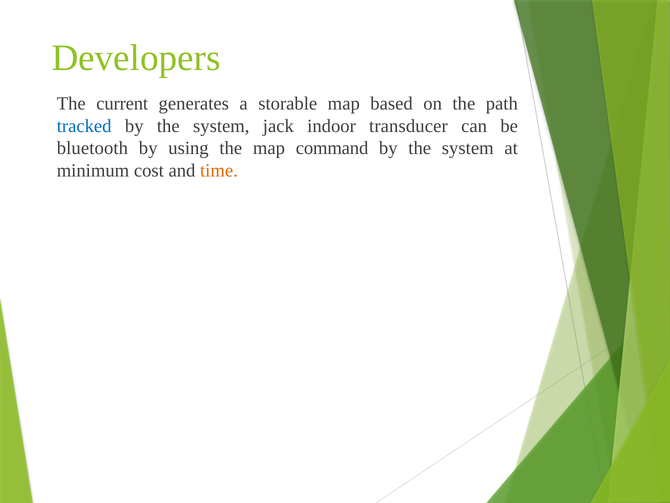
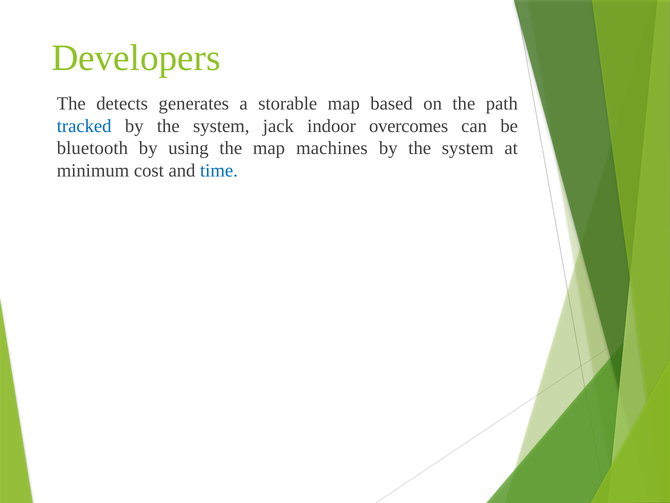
current: current -> detects (122, 104)
transducer: transducer -> overcomes (409, 126)
command: command -> machines (332, 148)
time colour: orange -> blue (219, 171)
